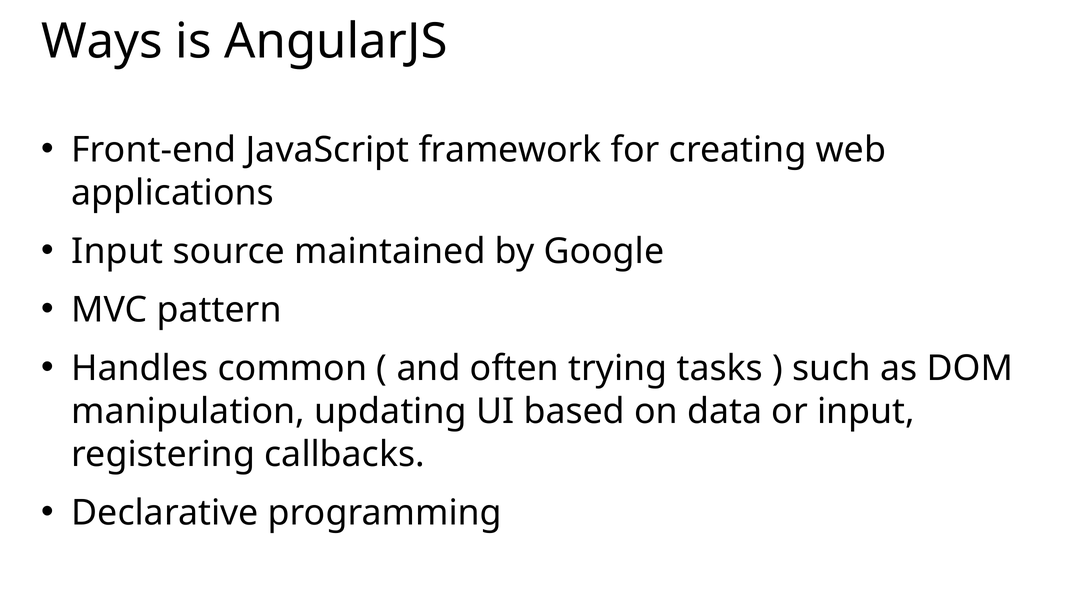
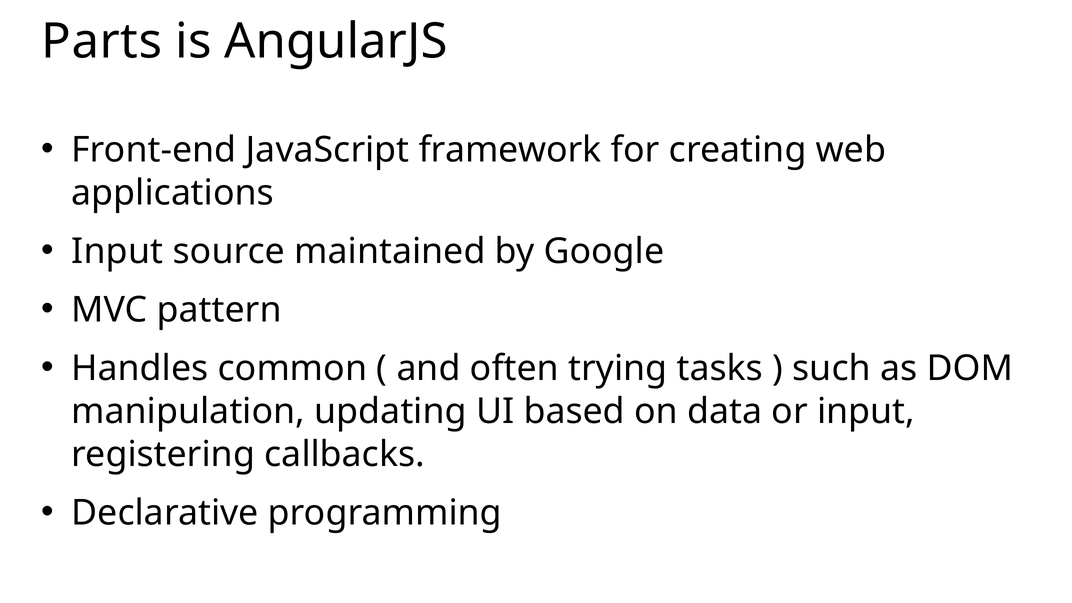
Ways: Ways -> Parts (102, 42)
